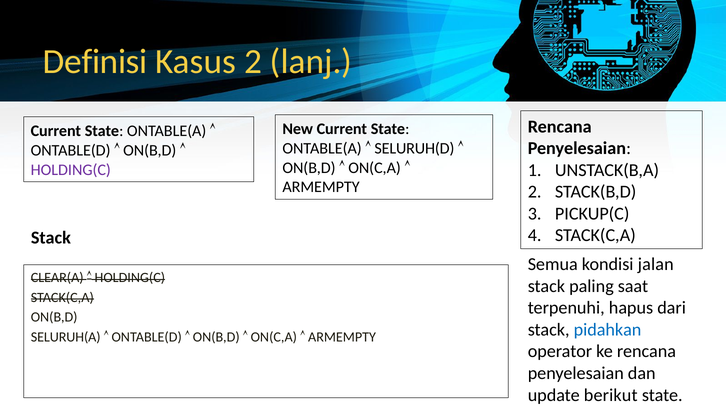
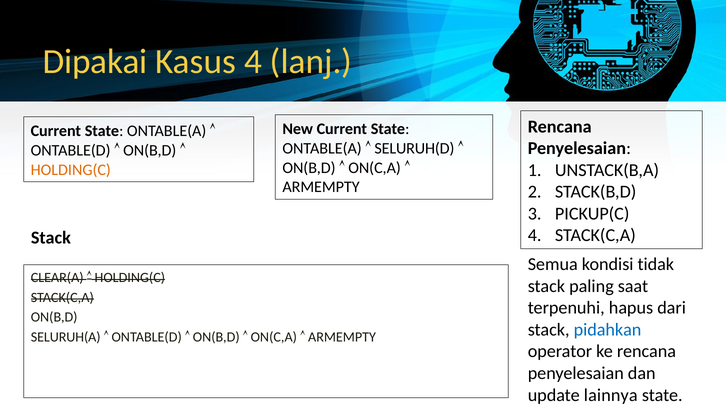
Definisi: Definisi -> Dipakai (95, 62)
Kasus 2: 2 -> 4 (253, 62)
HOLDING(C colour: purple -> orange (71, 170)
jalan: jalan -> tidak (656, 265)
berikut: berikut -> lainnya (611, 395)
